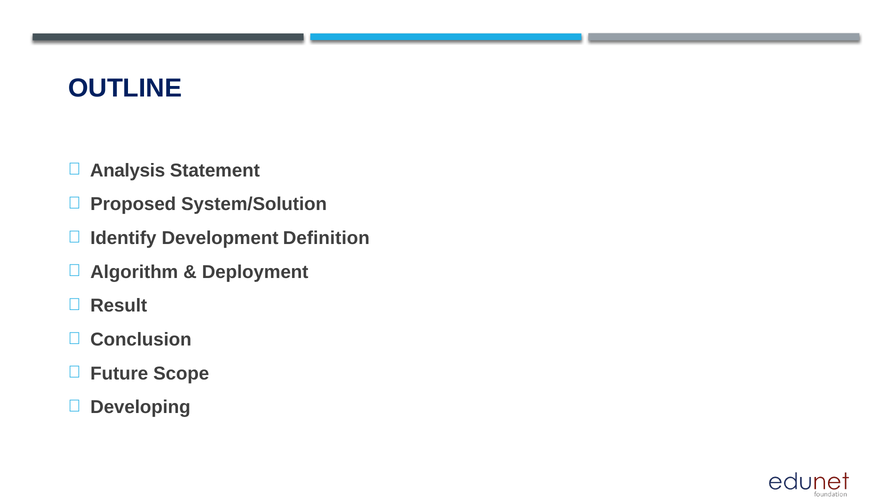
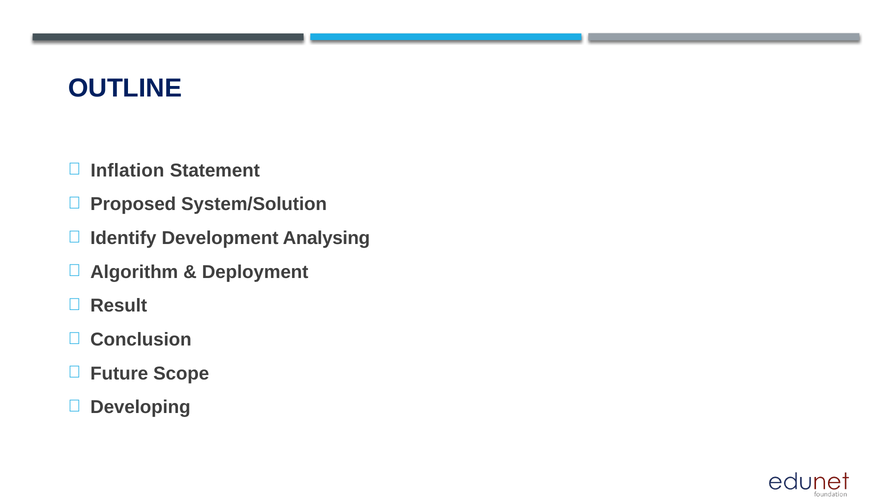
Analysis: Analysis -> Inflation (127, 170)
Definition: Definition -> Analysing (326, 238)
